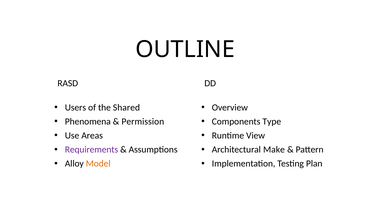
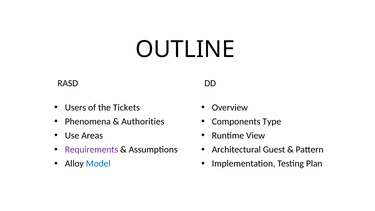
Shared: Shared -> Tickets (126, 107)
Permission: Permission -> Authorities (143, 121)
Make: Make -> Guest (274, 149)
Model colour: orange -> blue (98, 164)
